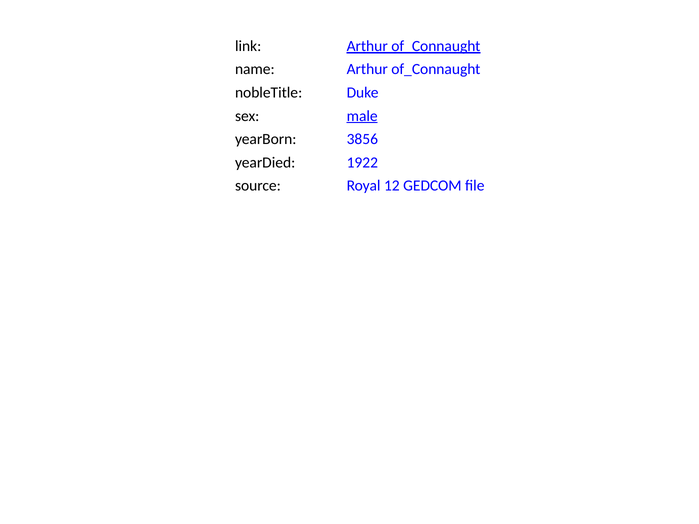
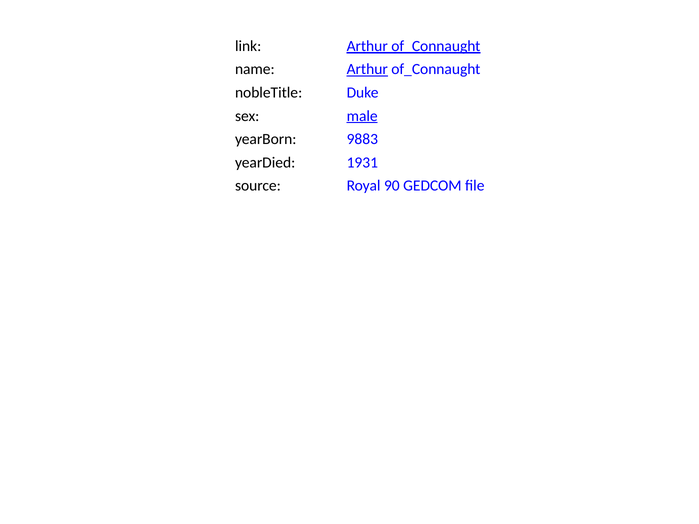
Arthur underline: none -> present (367, 69)
3856: 3856 -> 9883 (362, 139)
1922: 1922 -> 1931 (362, 163)
12: 12 -> 90 (392, 186)
